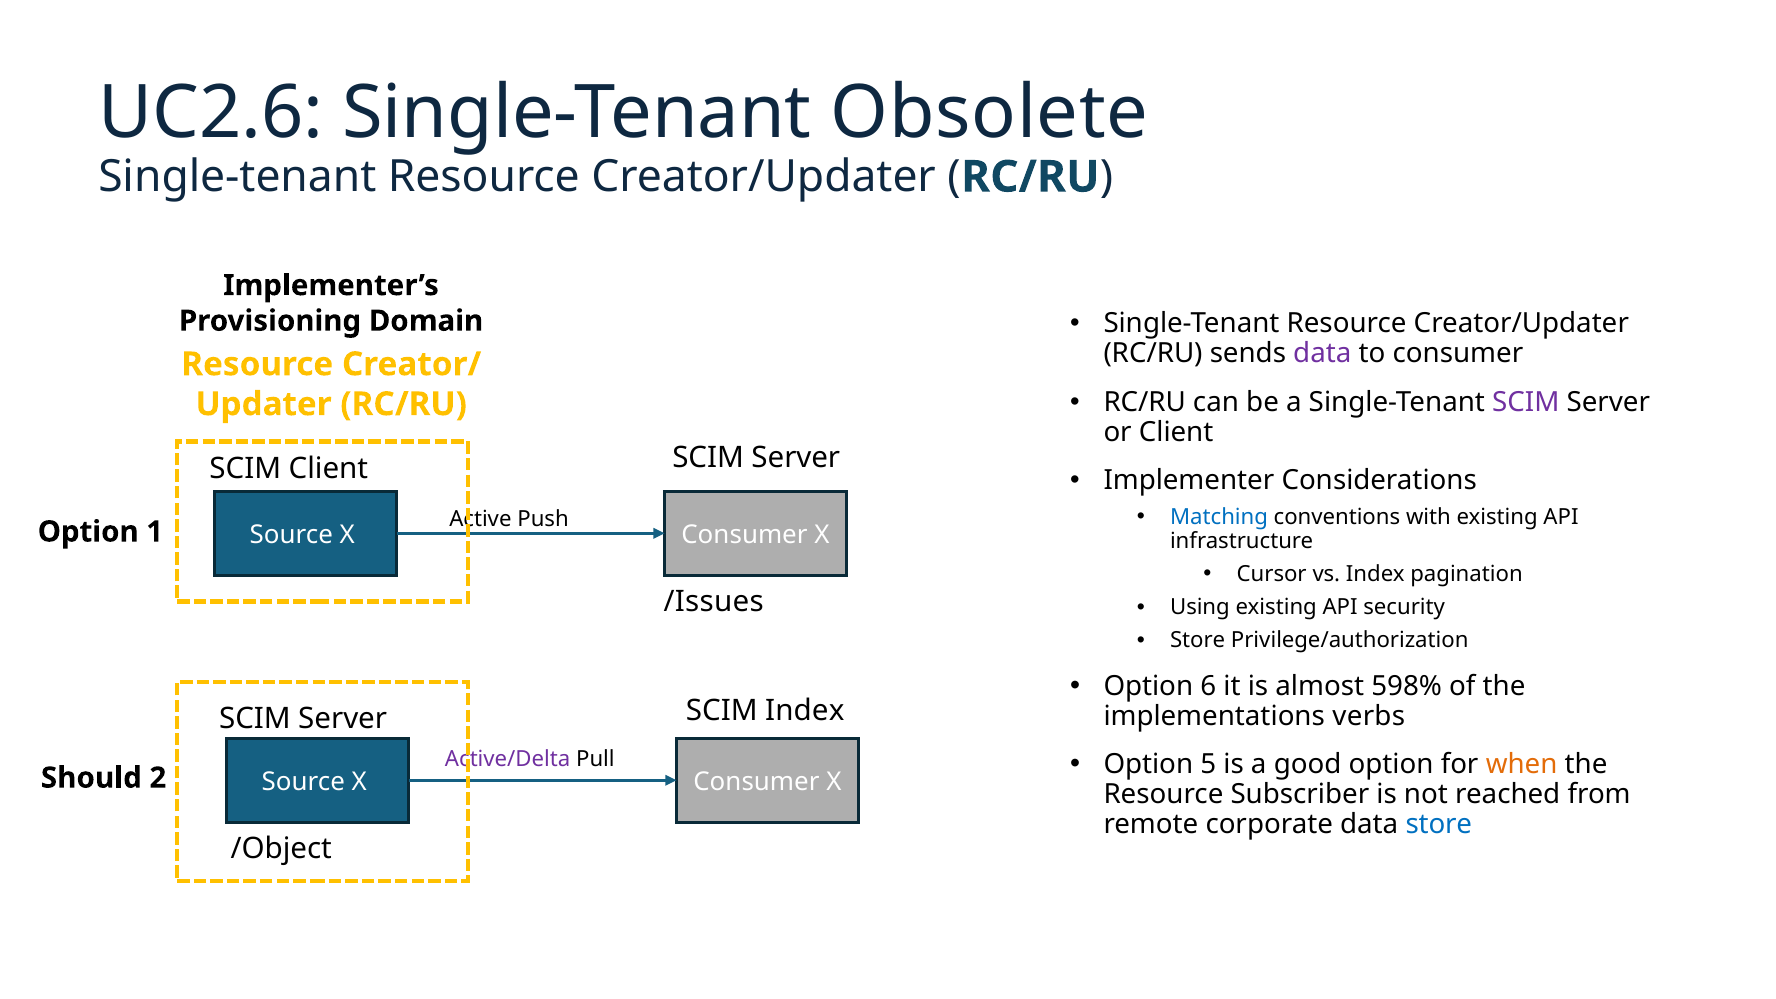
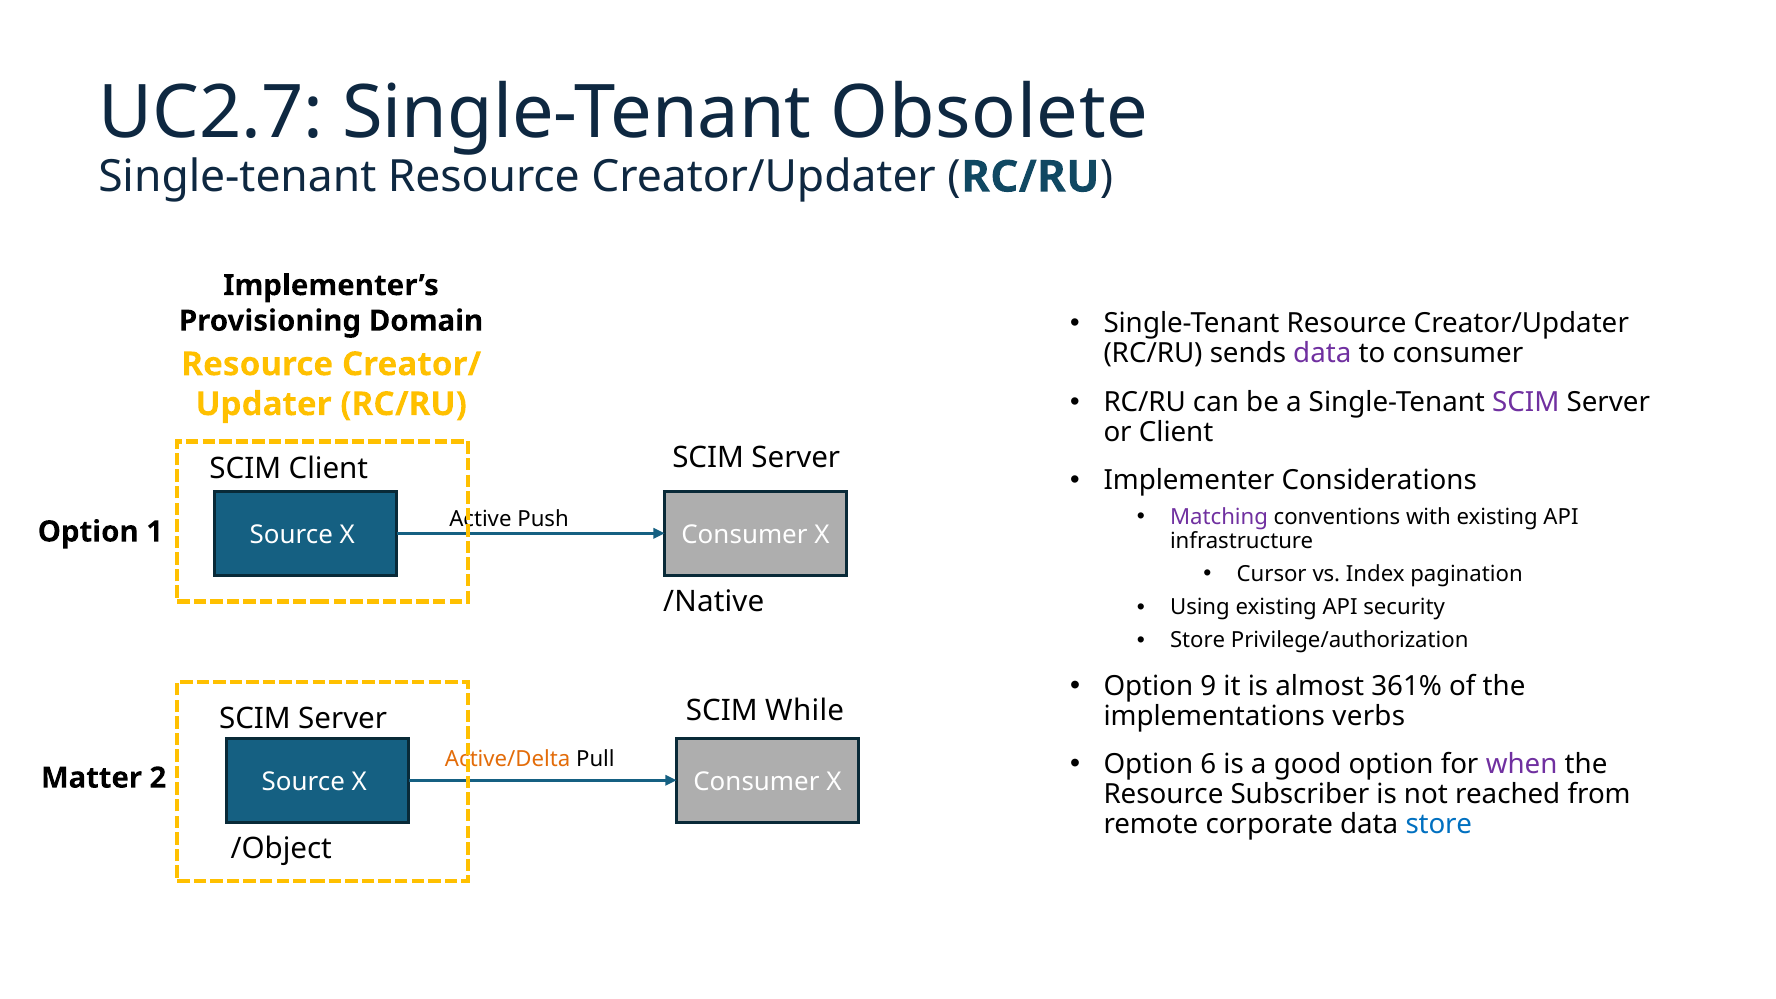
UC2.6: UC2.6 -> UC2.7 (211, 113)
Matching colour: blue -> purple (1219, 517)
/Issues: /Issues -> /Native (714, 602)
6: 6 -> 9 (1208, 686)
598%: 598% -> 361% (1407, 686)
SCIM Index: Index -> While (805, 711)
5: 5 -> 6 (1208, 765)
when colour: orange -> purple (1522, 765)
Active/Delta colour: purple -> orange (508, 760)
Should: Should -> Matter (91, 778)
